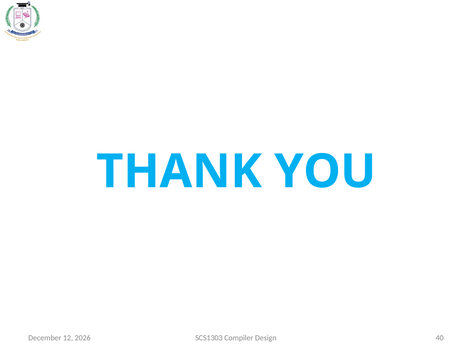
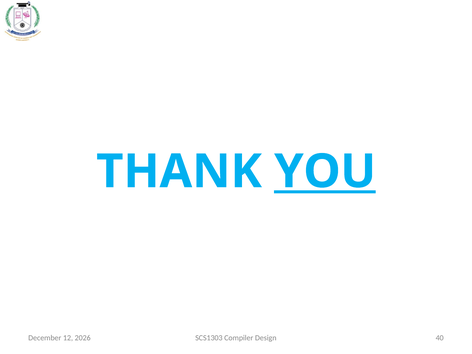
YOU underline: none -> present (325, 172)
